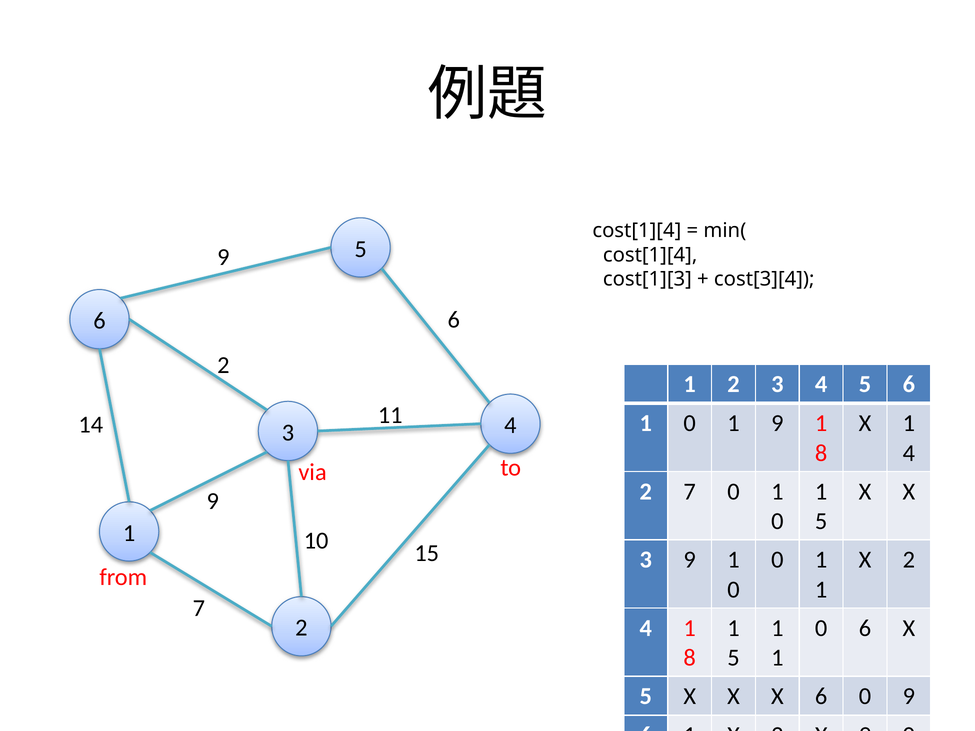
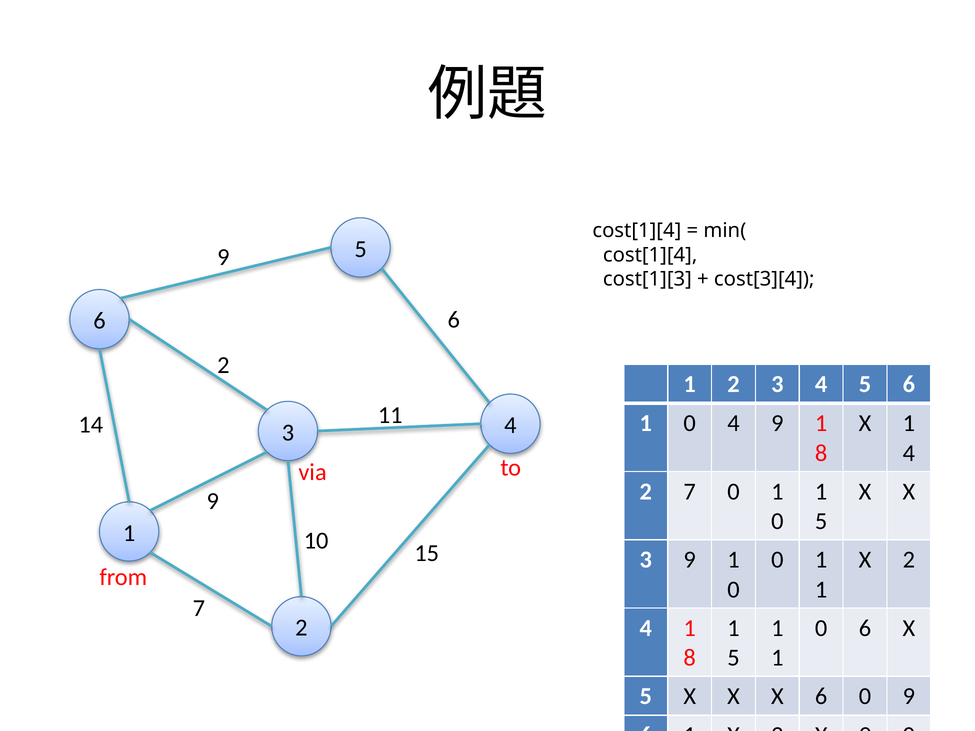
1: 1 -> 4 (733, 423)
